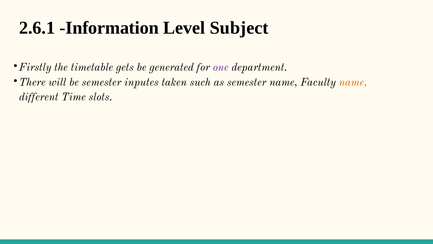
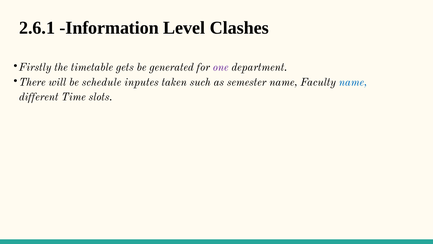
Subject: Subject -> Clashes (239, 28)
be semester: semester -> schedule (102, 82)
name colour: orange -> blue (353, 82)
